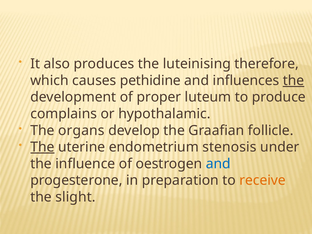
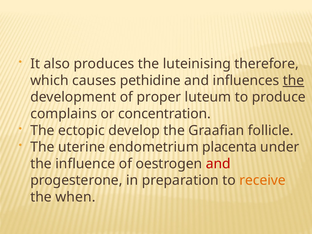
hypothalamic: hypothalamic -> concentration (164, 114)
organs: organs -> ectopic (81, 130)
The underline: present -> none (42, 147)
stenosis: stenosis -> placenta (230, 147)
and colour: blue -> red (218, 164)
slight: slight -> when (75, 197)
